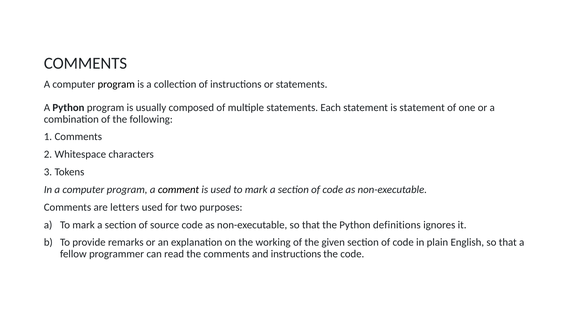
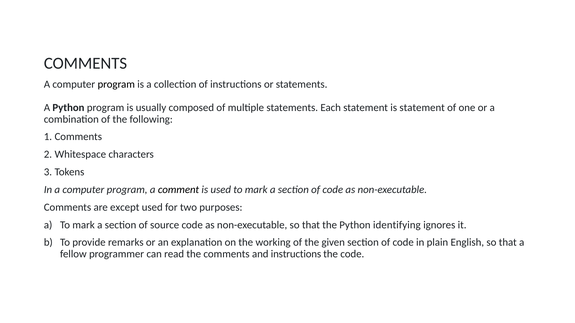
letters: letters -> except (125, 207)
definitions: definitions -> identifying (397, 225)
